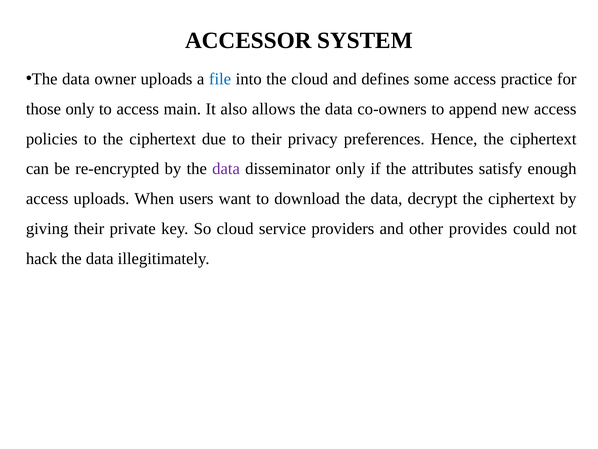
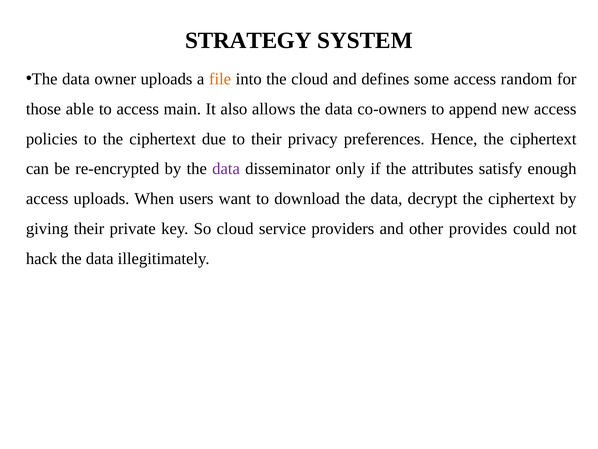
ACCESSOR: ACCESSOR -> STRATEGY (248, 40)
file colour: blue -> orange (220, 79)
practice: practice -> random (527, 79)
those only: only -> able (80, 109)
